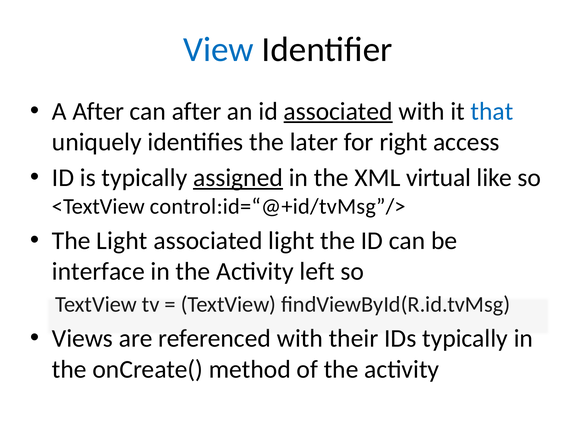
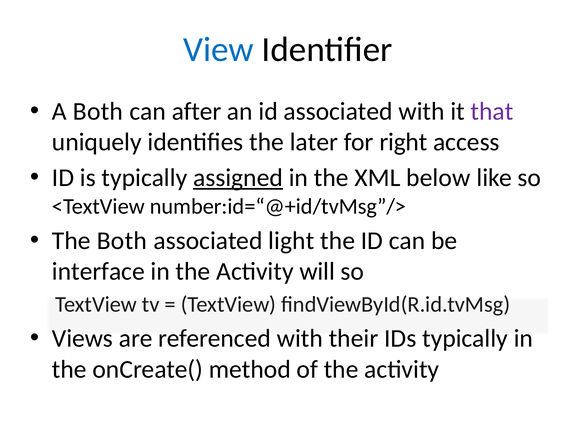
A After: After -> Both (98, 111)
associated underline: present -> none (338, 111)
that colour: blue -> purple (492, 111)
virtual: virtual -> below (438, 178)
control:id=“@+id/tvMsg”/>: control:id=“@+id/tvMsg”/> -> number:id=“@+id/tvMsg”/> (278, 206)
The Light: Light -> Both (122, 241)
left: left -> will (317, 271)
